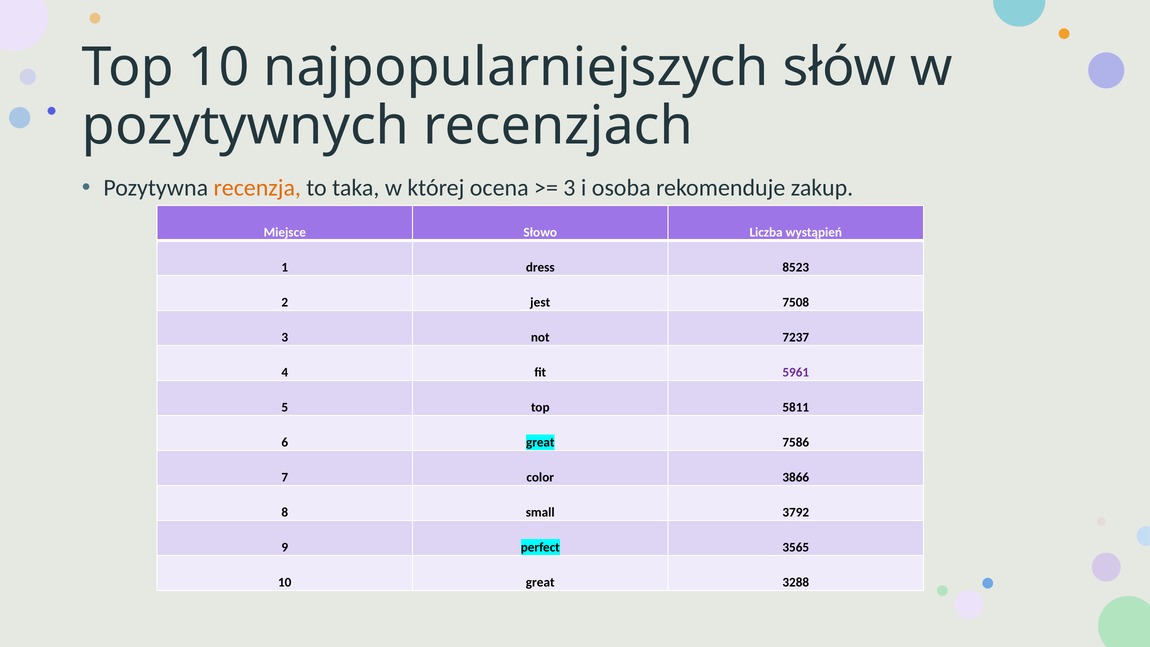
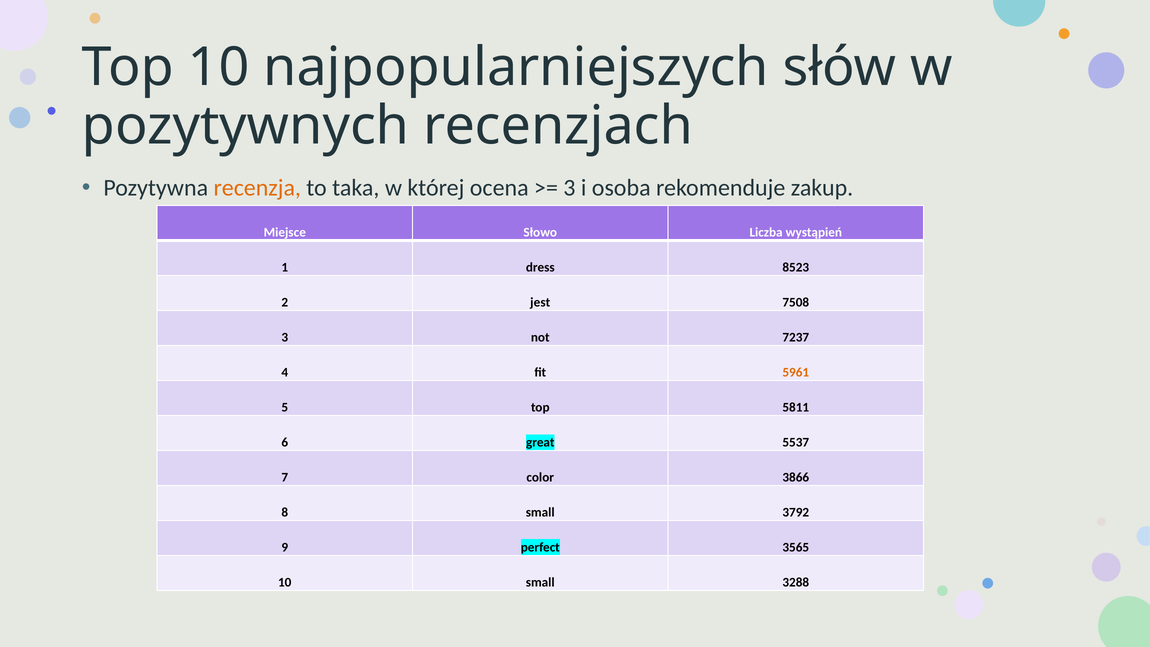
5961 colour: purple -> orange (796, 372)
7586: 7586 -> 5537 (796, 442)
10 great: great -> small (540, 582)
